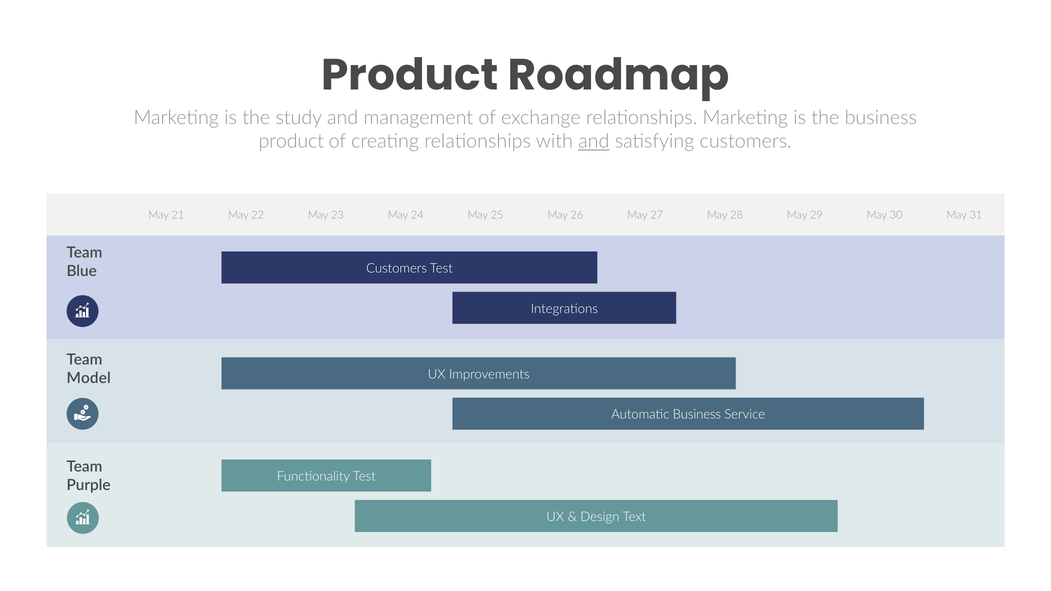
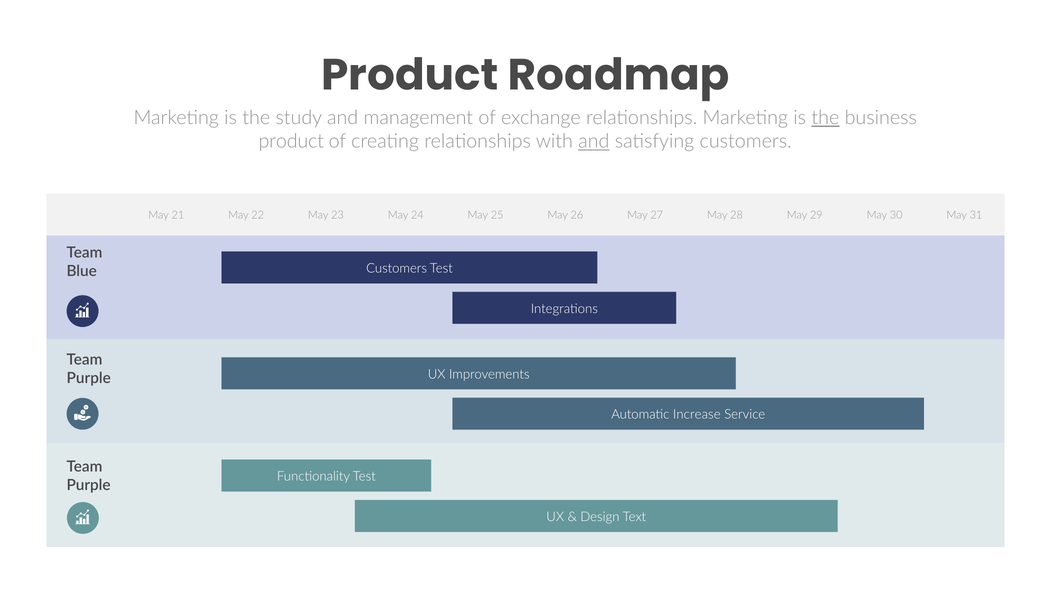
the underline: none -> present (825, 118)
Model: Model -> Purple (89, 379)
Automatic Business: Business -> Increase (697, 415)
